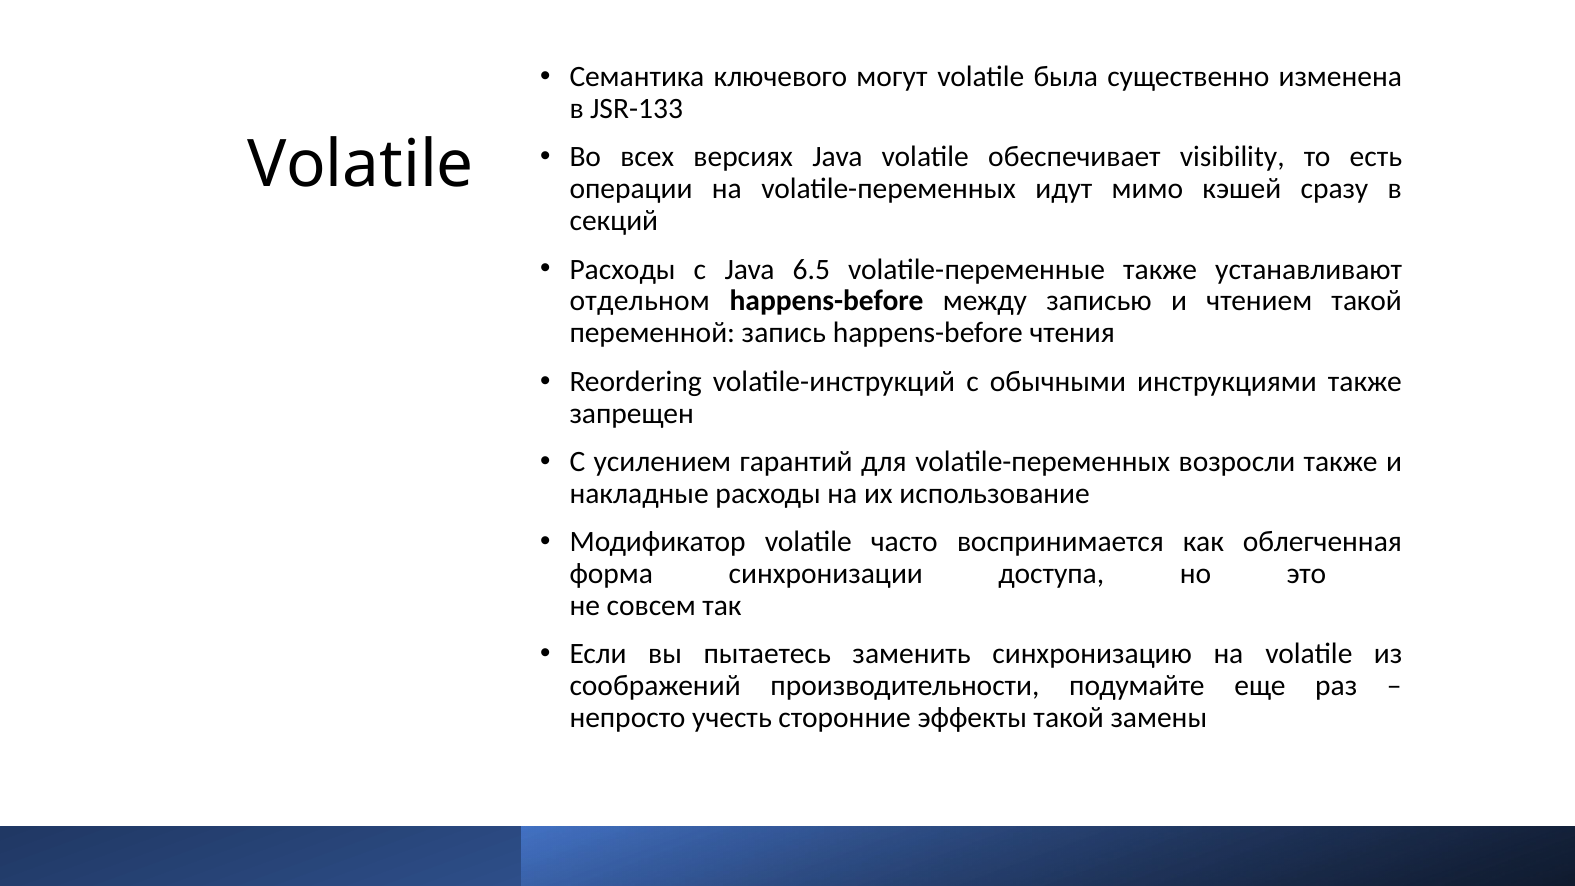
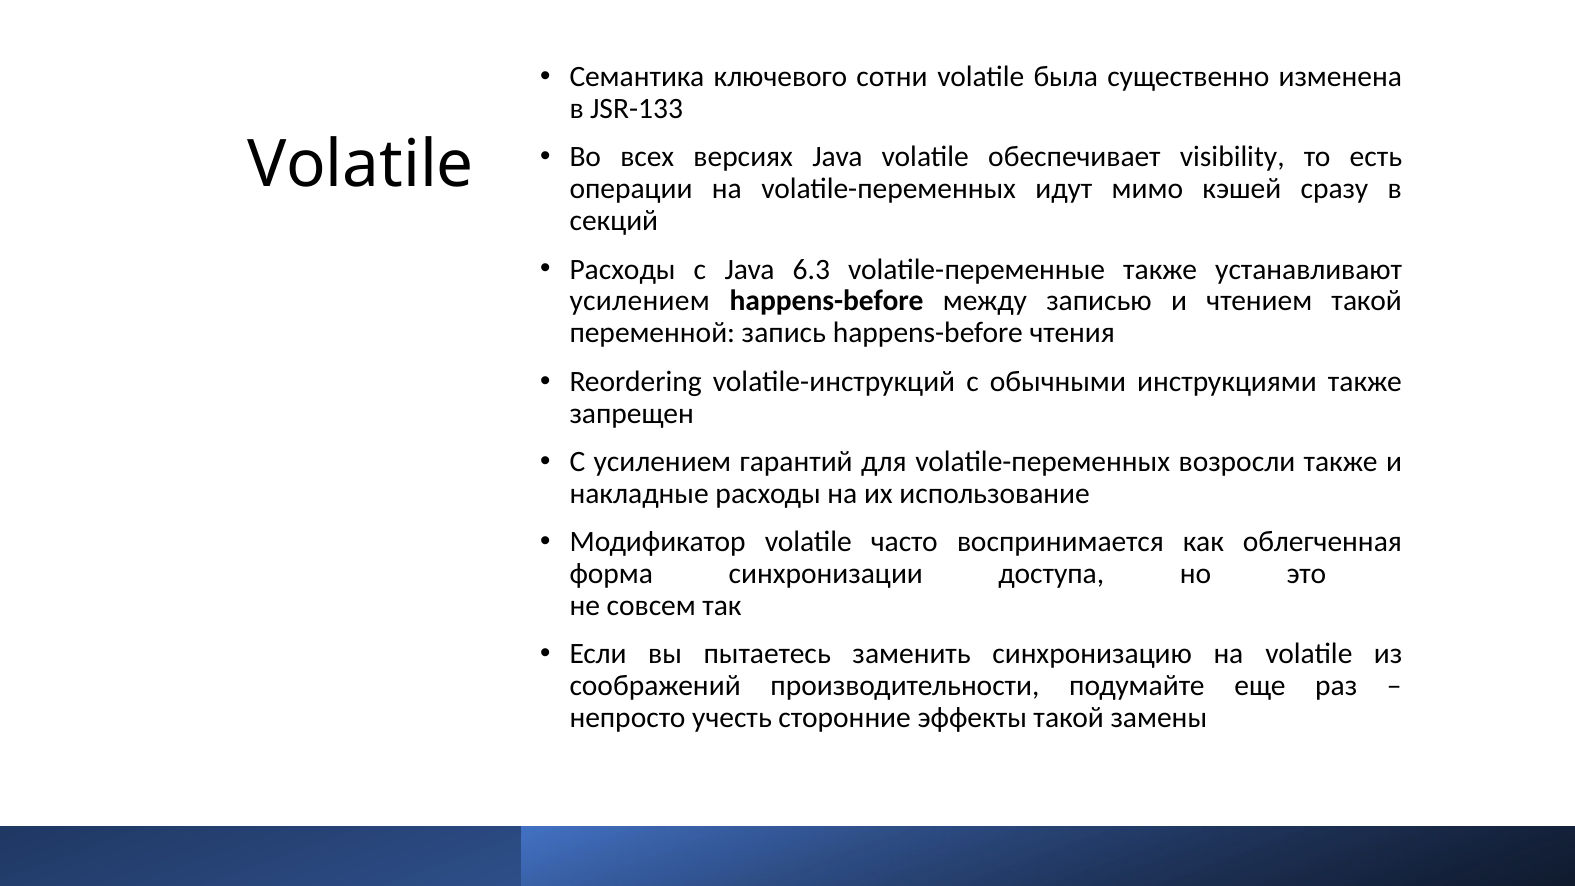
могут: могут -> сотни (892, 77)
6.5: 6.5 -> 6.3 (811, 269)
отдельном: отдельном -> усилением (640, 301)
